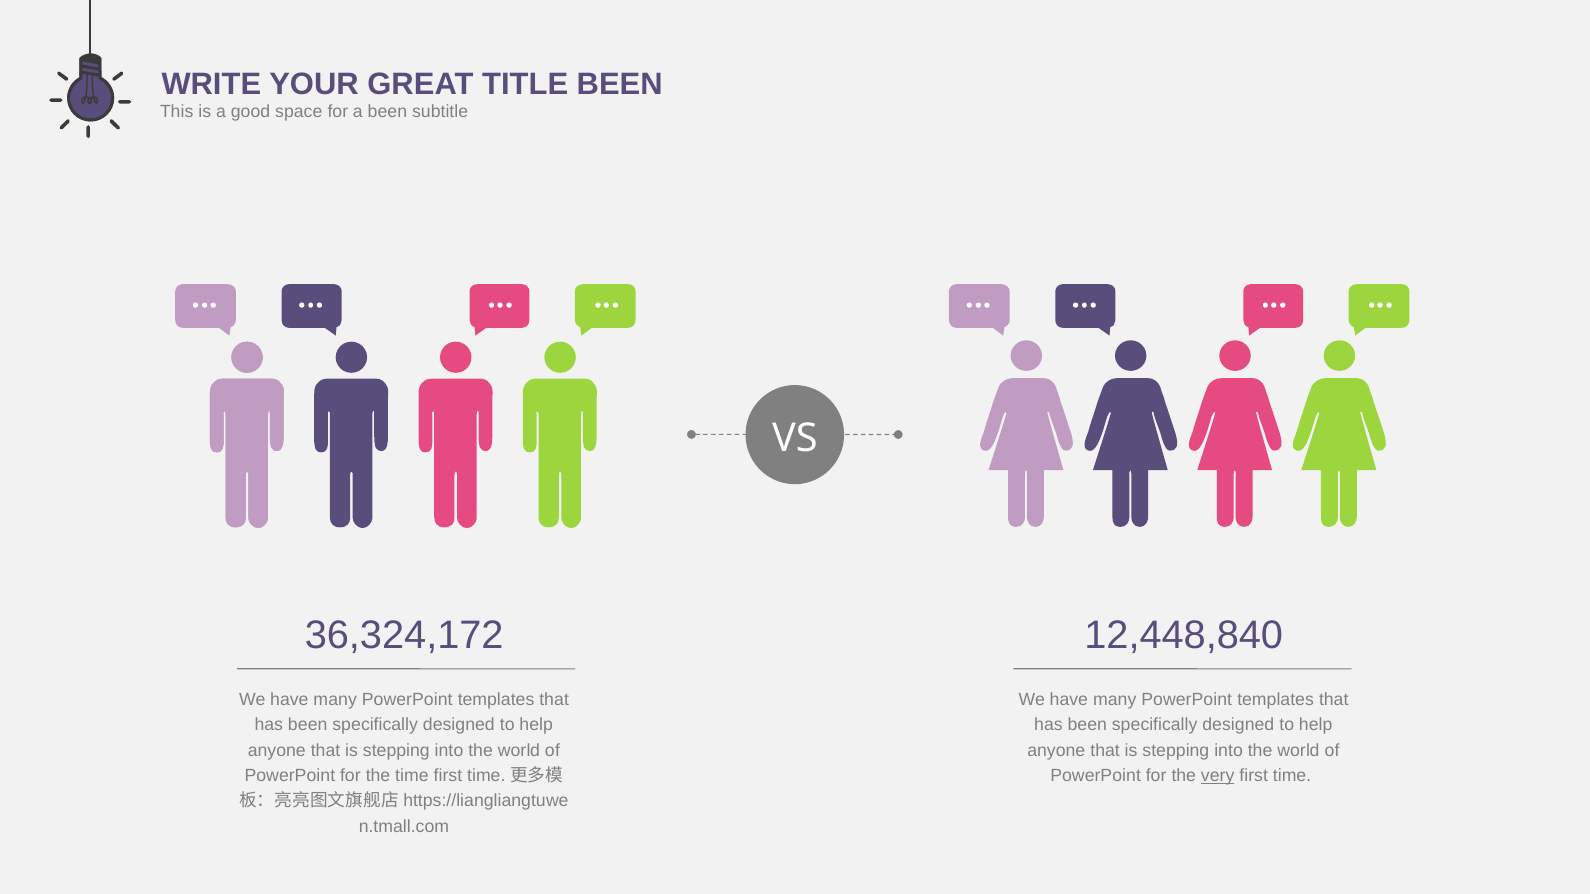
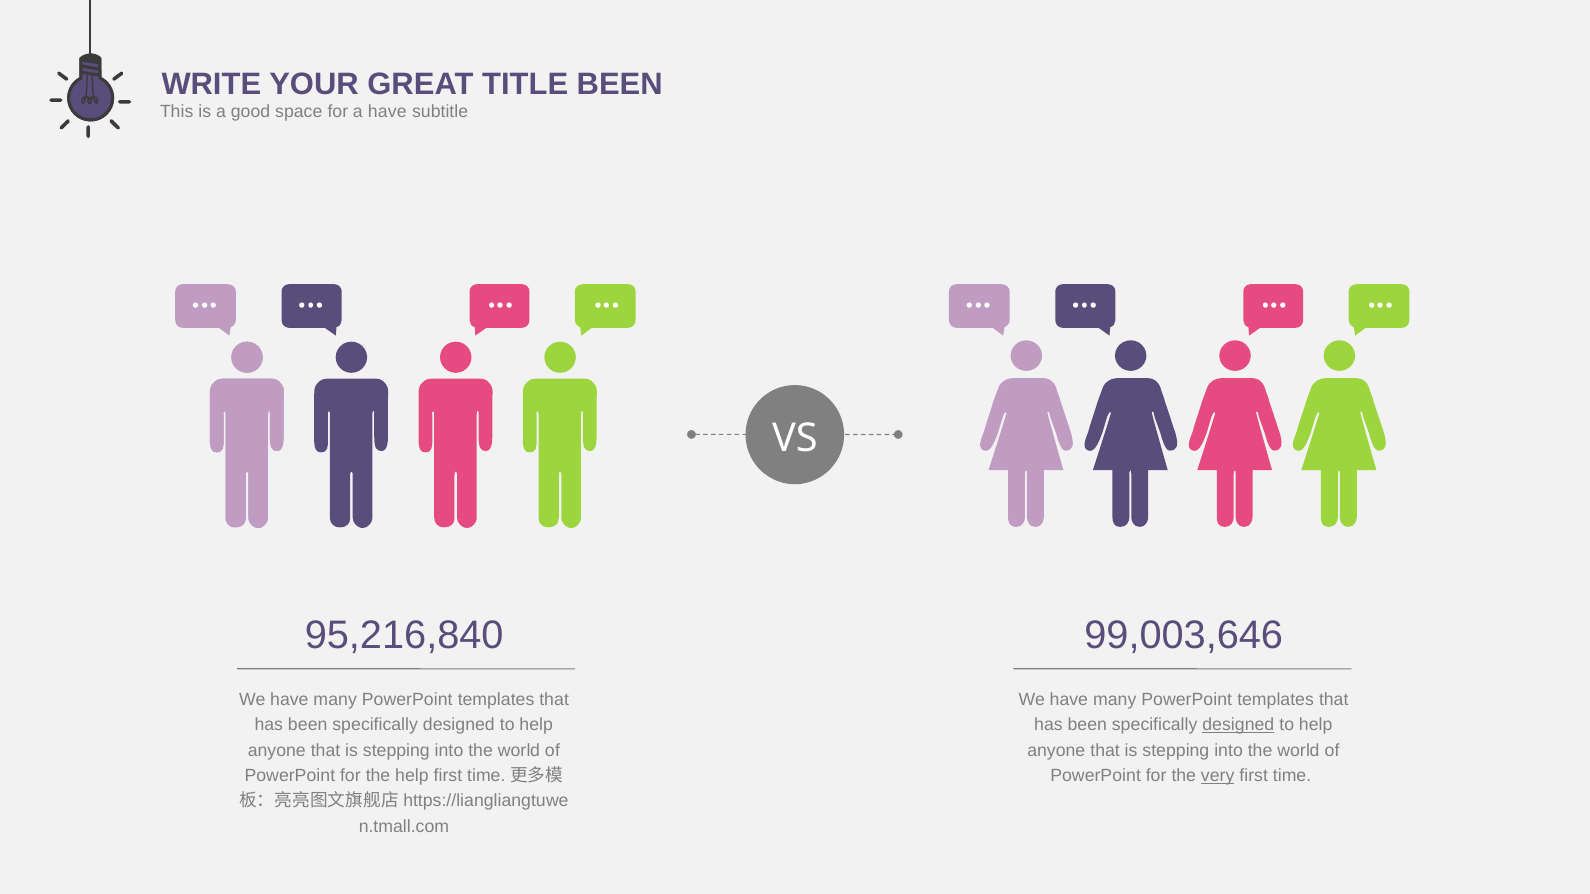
a been: been -> have (387, 112)
36,324,172: 36,324,172 -> 95,216,840 (404, 635)
12,448,840: 12,448,840 -> 99,003,646 (1184, 635)
designed underline: none -> present (1238, 725)
the time: time -> help (412, 776)
